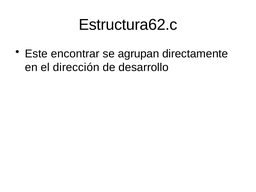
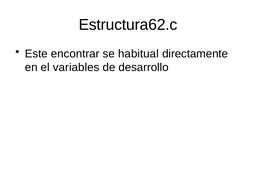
agrupan: agrupan -> habitual (138, 54)
dirección: dirección -> variables (76, 67)
